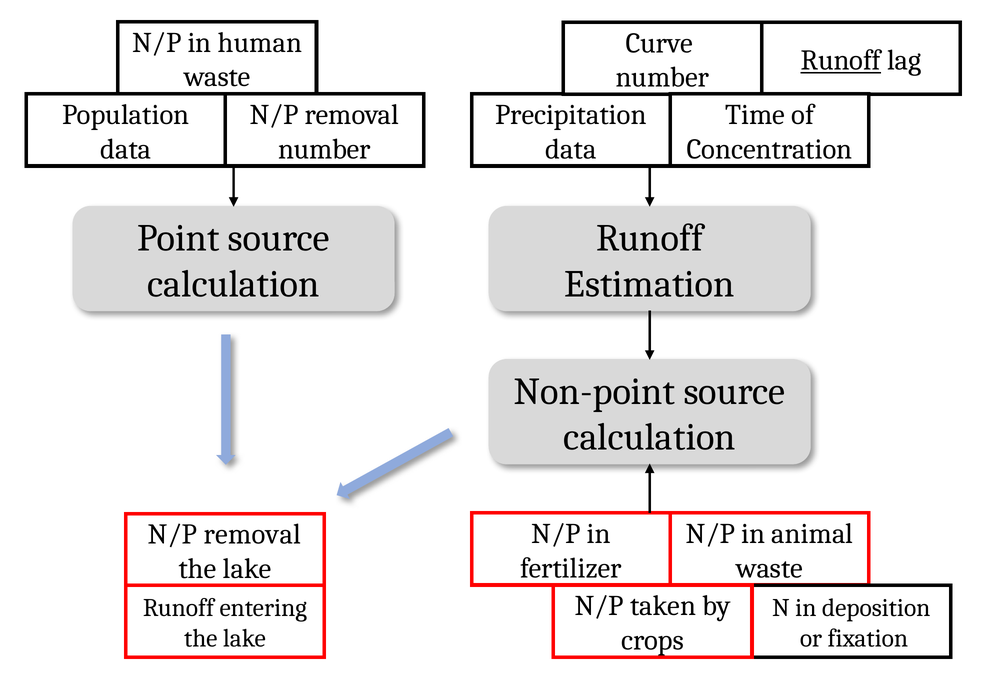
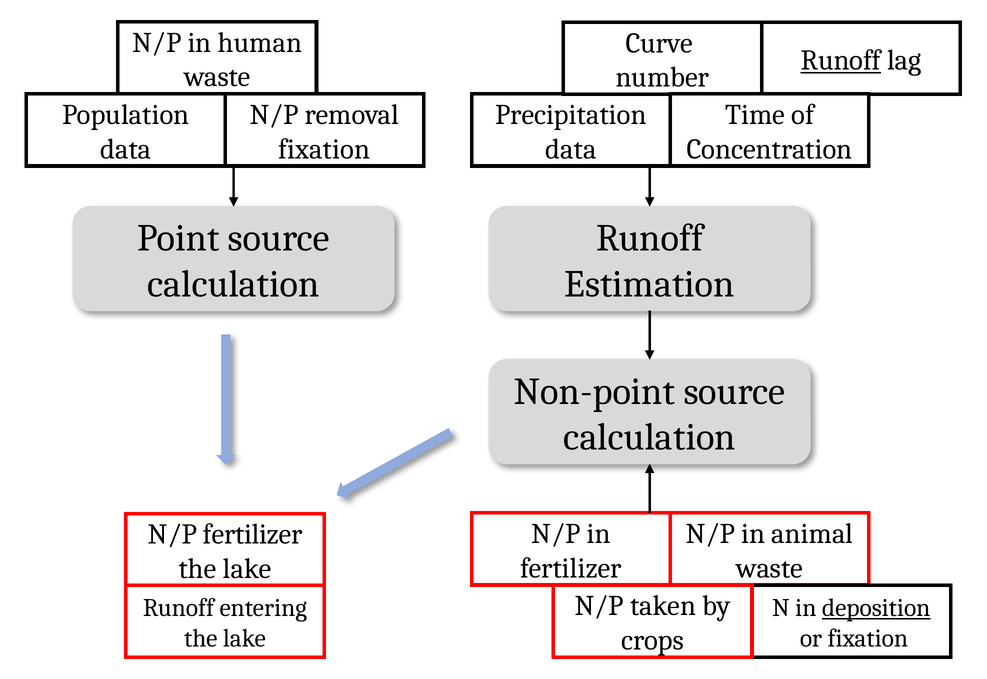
number: number -> fixation (324, 149)
removal: removal -> fertilizer (253, 535)
deposition underline: none -> present (876, 608)
